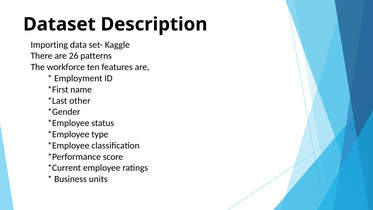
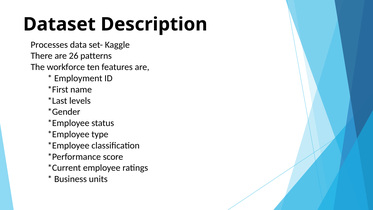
Importing: Importing -> Processes (49, 45)
other: other -> levels (80, 101)
